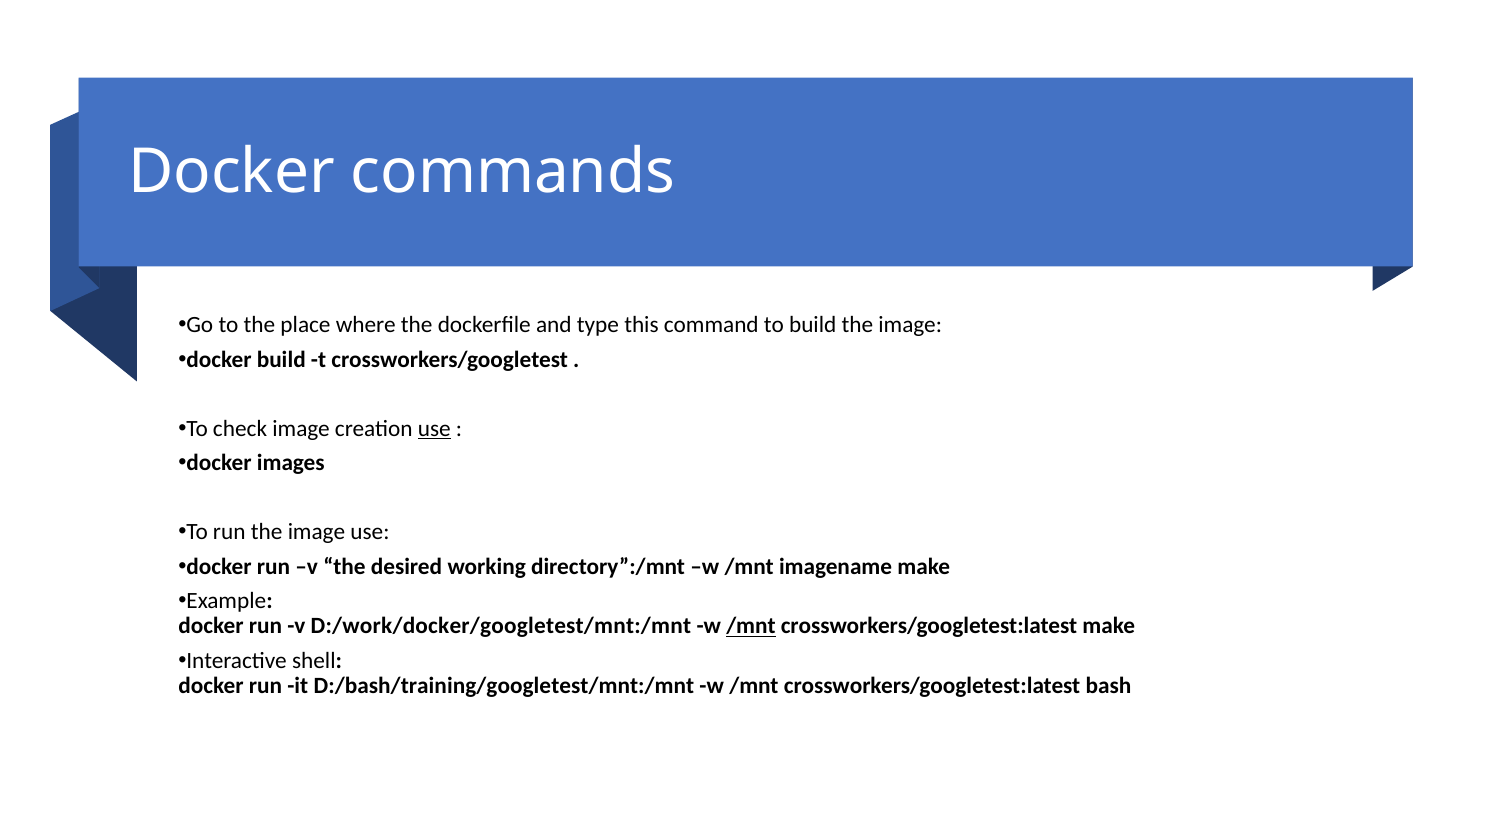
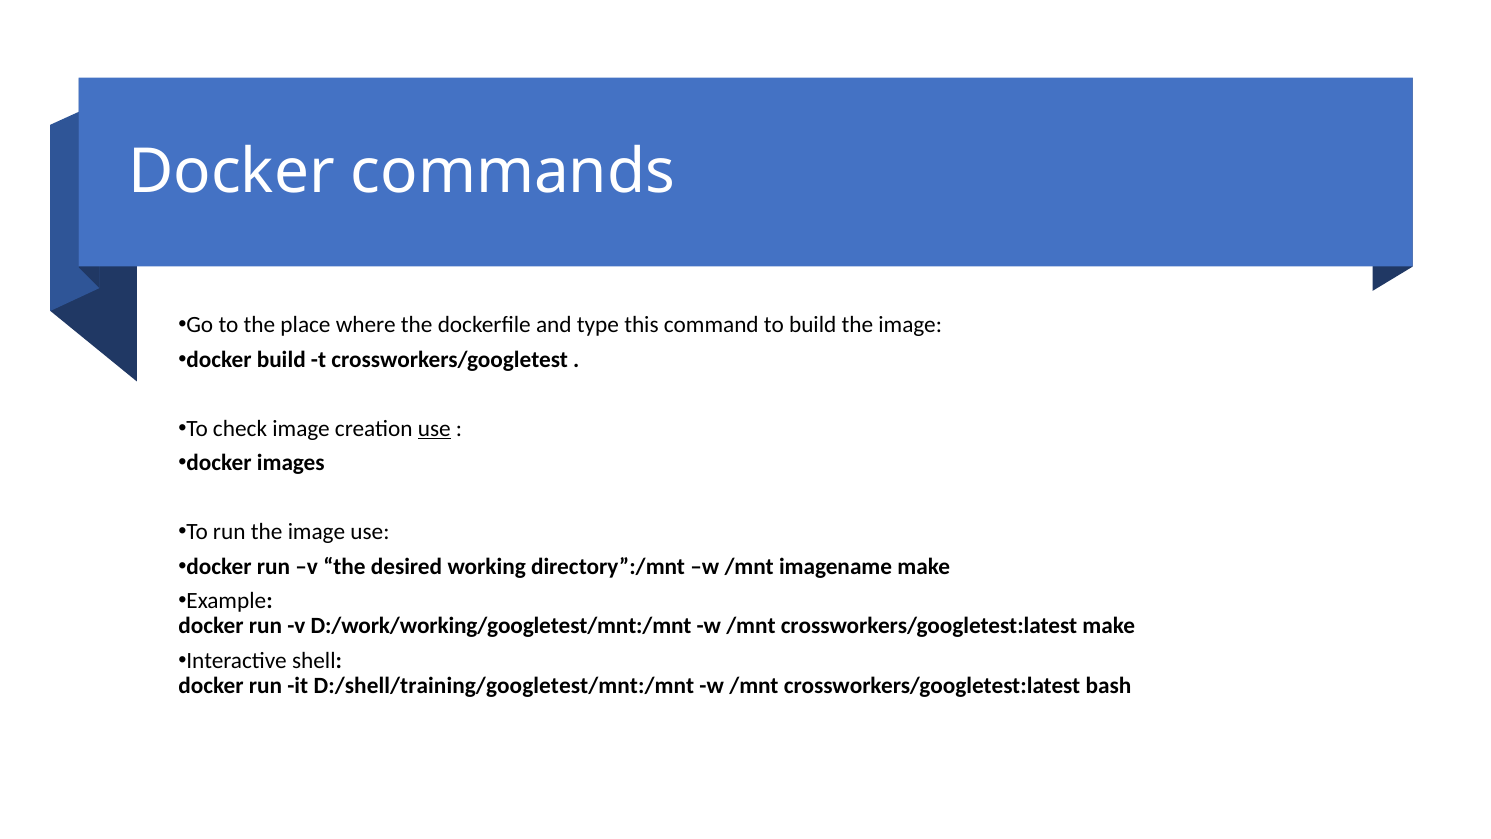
D:/work/docker/googletest/mnt:/mnt: D:/work/docker/googletest/mnt:/mnt -> D:/work/working/googletest/mnt:/mnt (501, 626)
/mnt underline: present -> none (751, 626)
D:/bash/training/googletest/mnt:/mnt: D:/bash/training/googletest/mnt:/mnt -> D:/shell/training/googletest/mnt:/mnt (504, 686)
